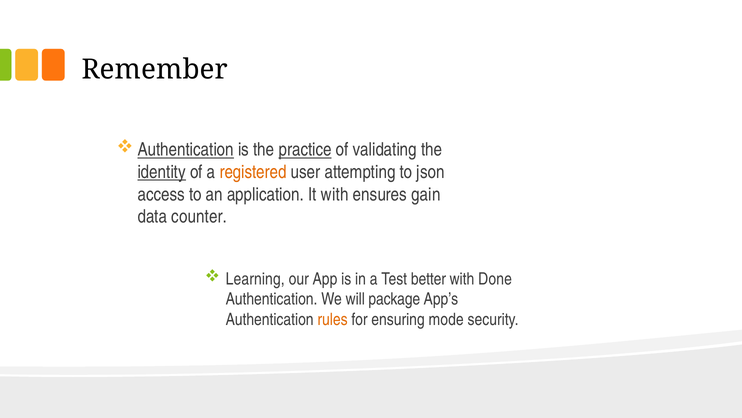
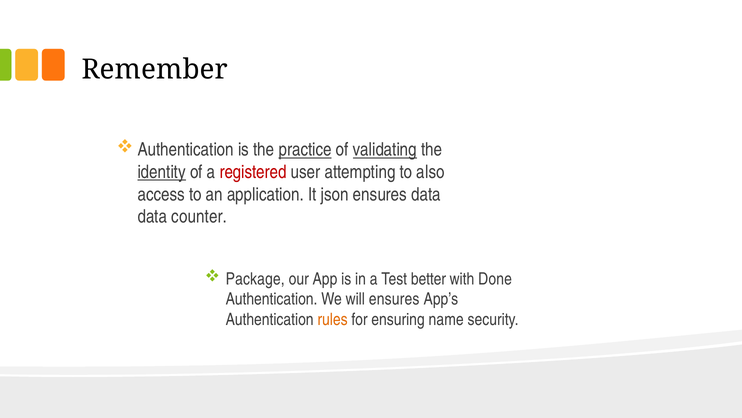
Authentication underline: present -> none (186, 150)
validating underline: none -> present (385, 150)
registered colour: orange -> red (253, 172)
json: json -> also (431, 172)
It with: with -> json (335, 194)
ensures gain: gain -> data (426, 194)
Learning: Learning -> Package (255, 279)
will package: package -> ensures (394, 299)
mode: mode -> name (446, 319)
